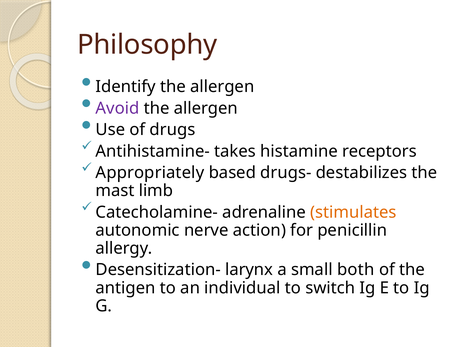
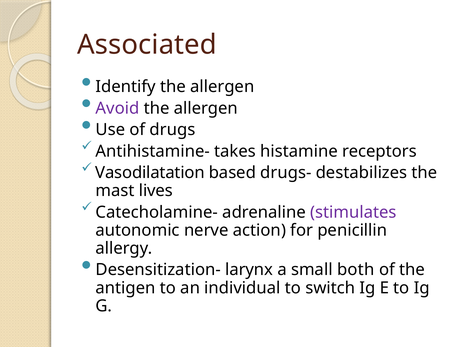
Philosophy: Philosophy -> Associated (147, 45)
Appropriately: Appropriately -> Vasodilatation (150, 172)
limb: limb -> lives (156, 190)
stimulates colour: orange -> purple (353, 212)
